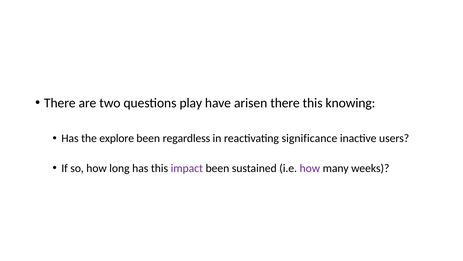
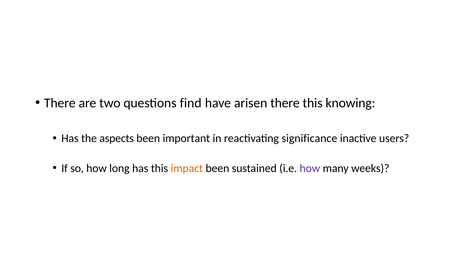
play: play -> find (191, 103)
explore: explore -> aspects (117, 138)
regardless: regardless -> important (186, 138)
impact colour: purple -> orange (187, 168)
